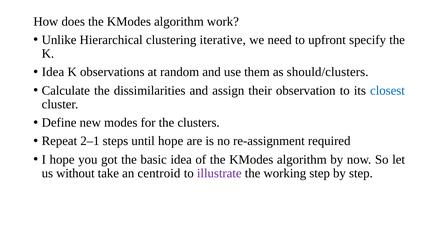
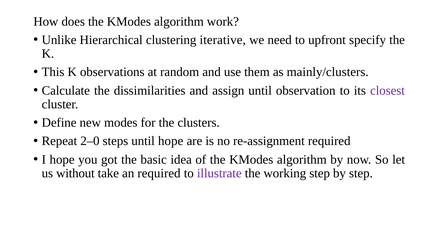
Idea: Idea -> This (53, 72)
should/clusters: should/clusters -> mainly/clusters (328, 72)
assign their: their -> until (260, 90)
closest colour: blue -> purple (388, 90)
2–1: 2–1 -> 2–0 (90, 141)
an centroid: centroid -> required (159, 173)
